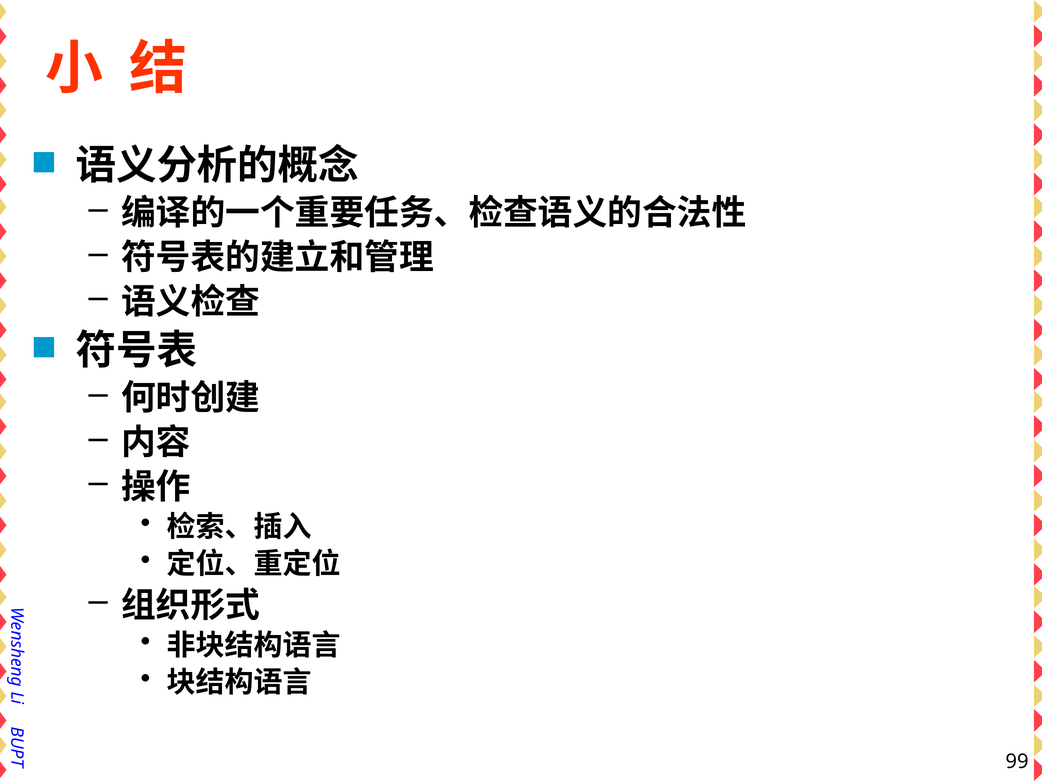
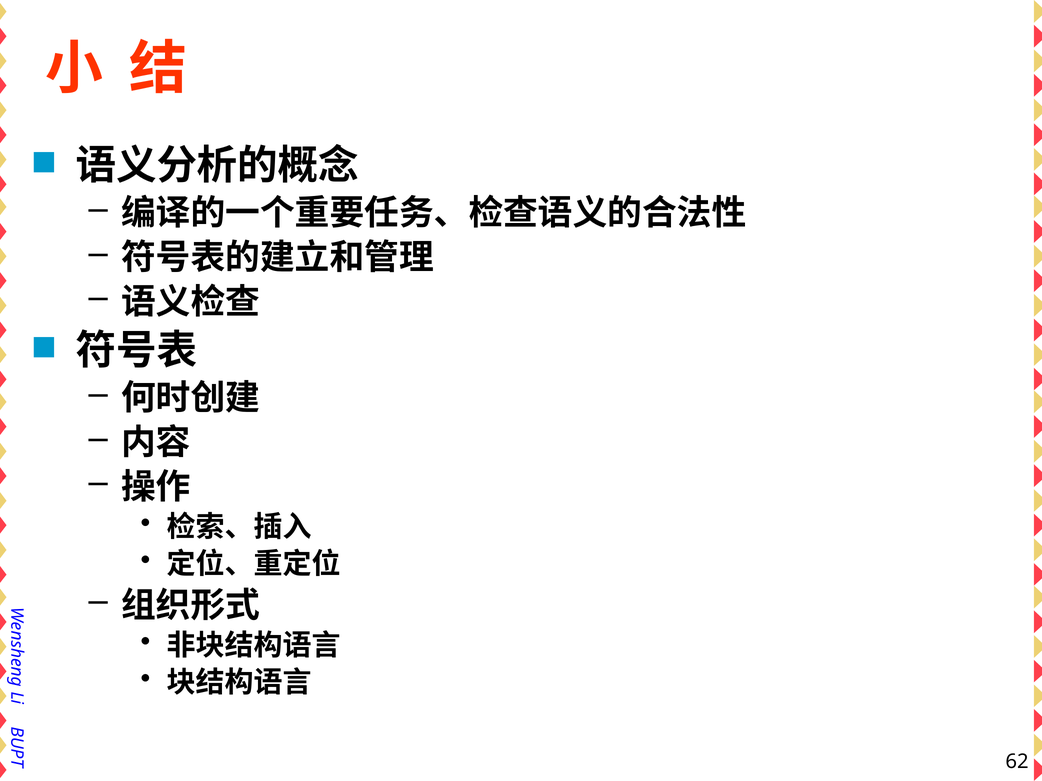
99: 99 -> 62 (1017, 762)
